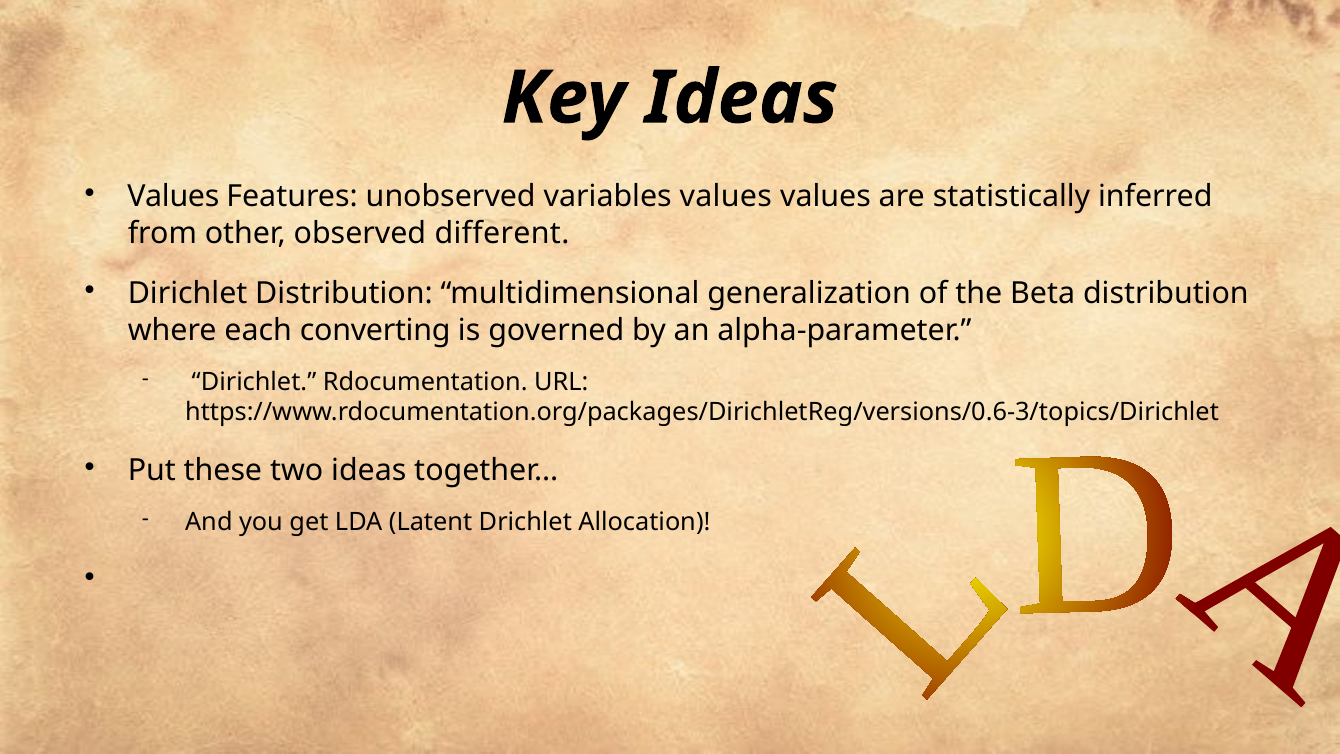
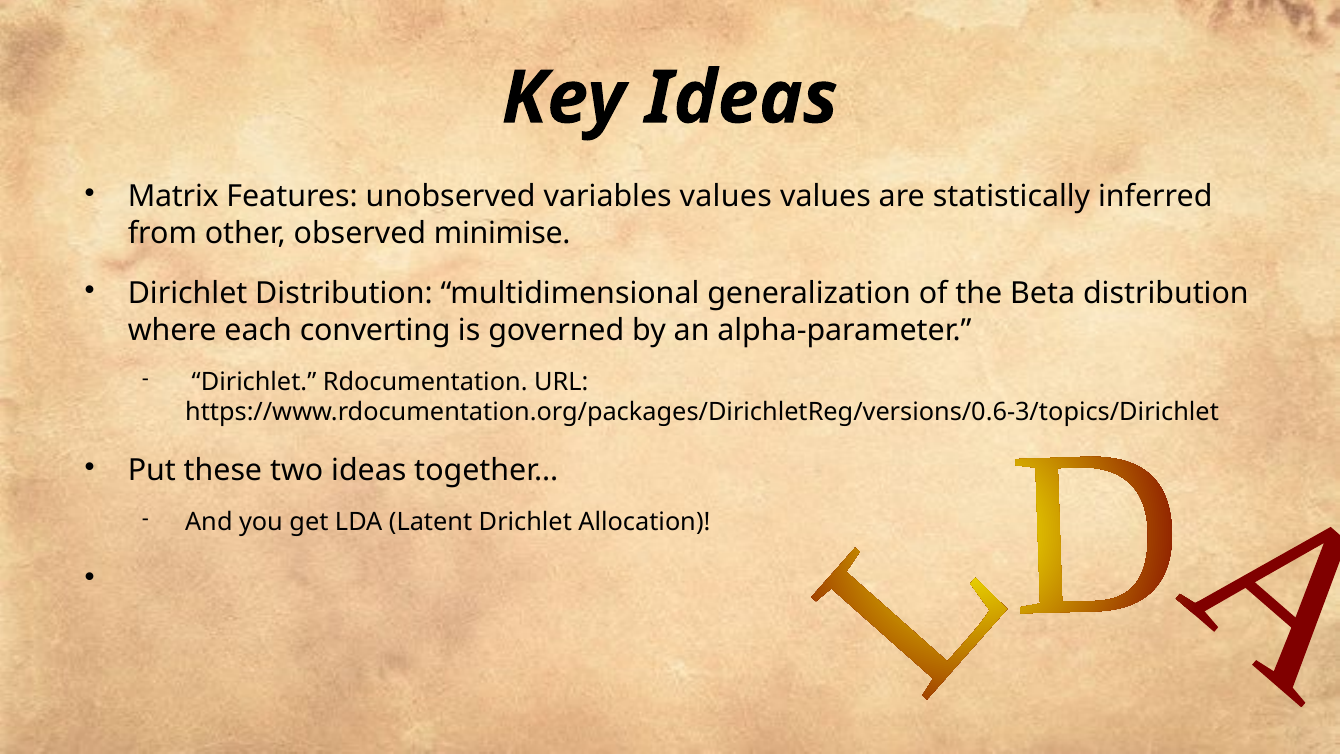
Values: Values -> Matrix (173, 197)
different: different -> minimise (502, 233)
